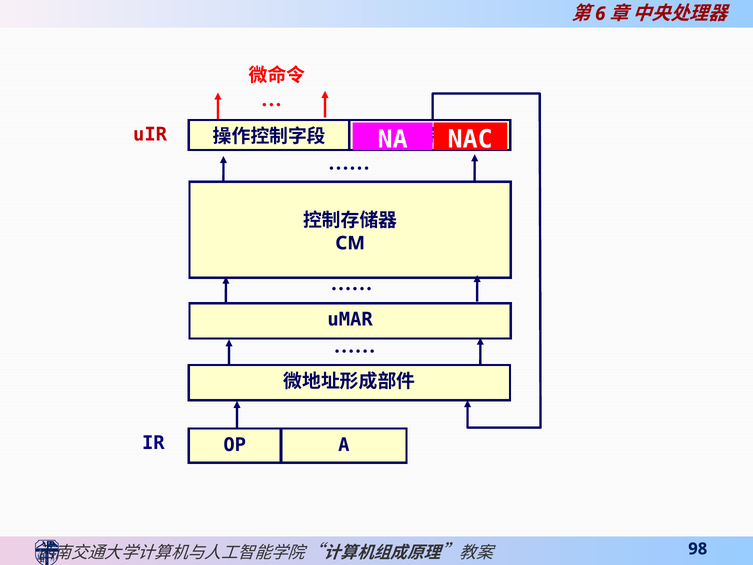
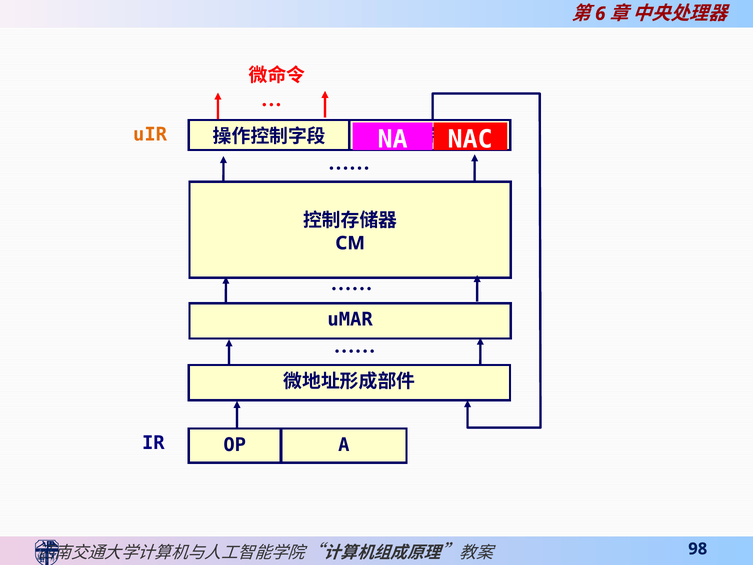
uIR colour: red -> orange (150, 135)
